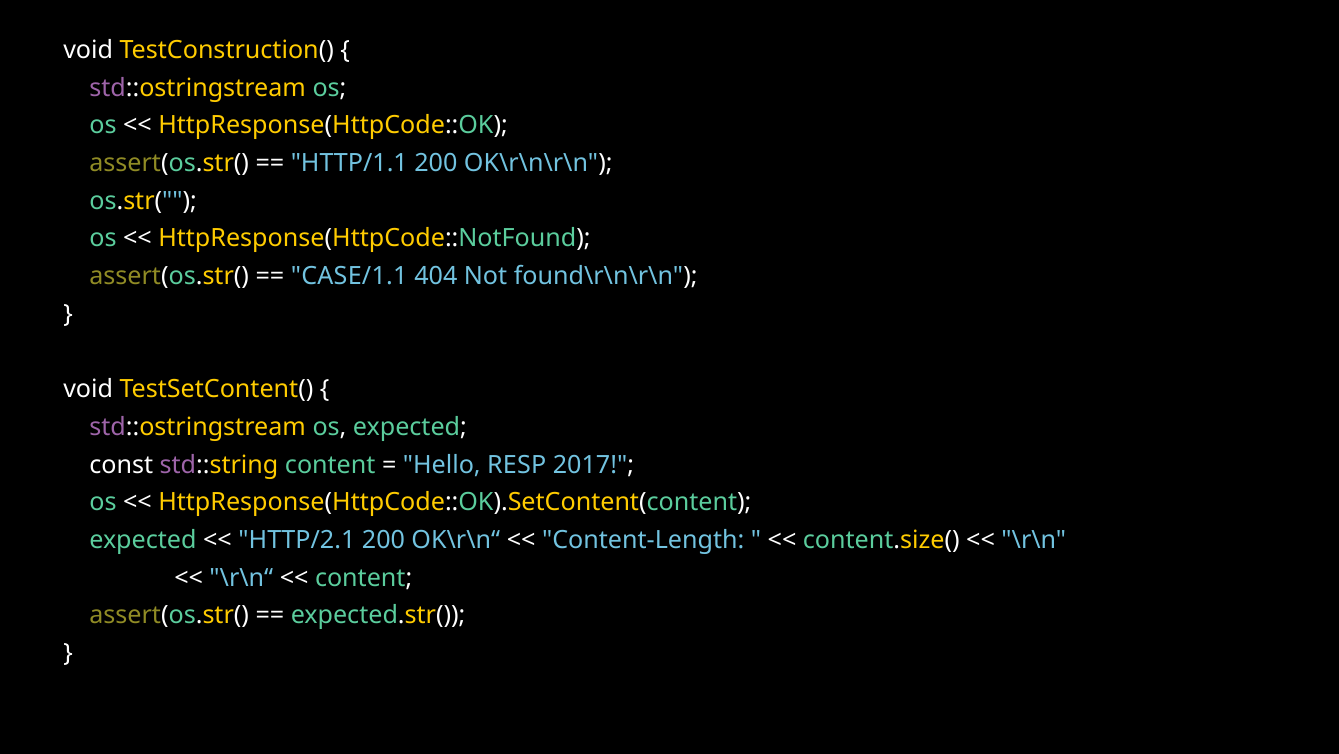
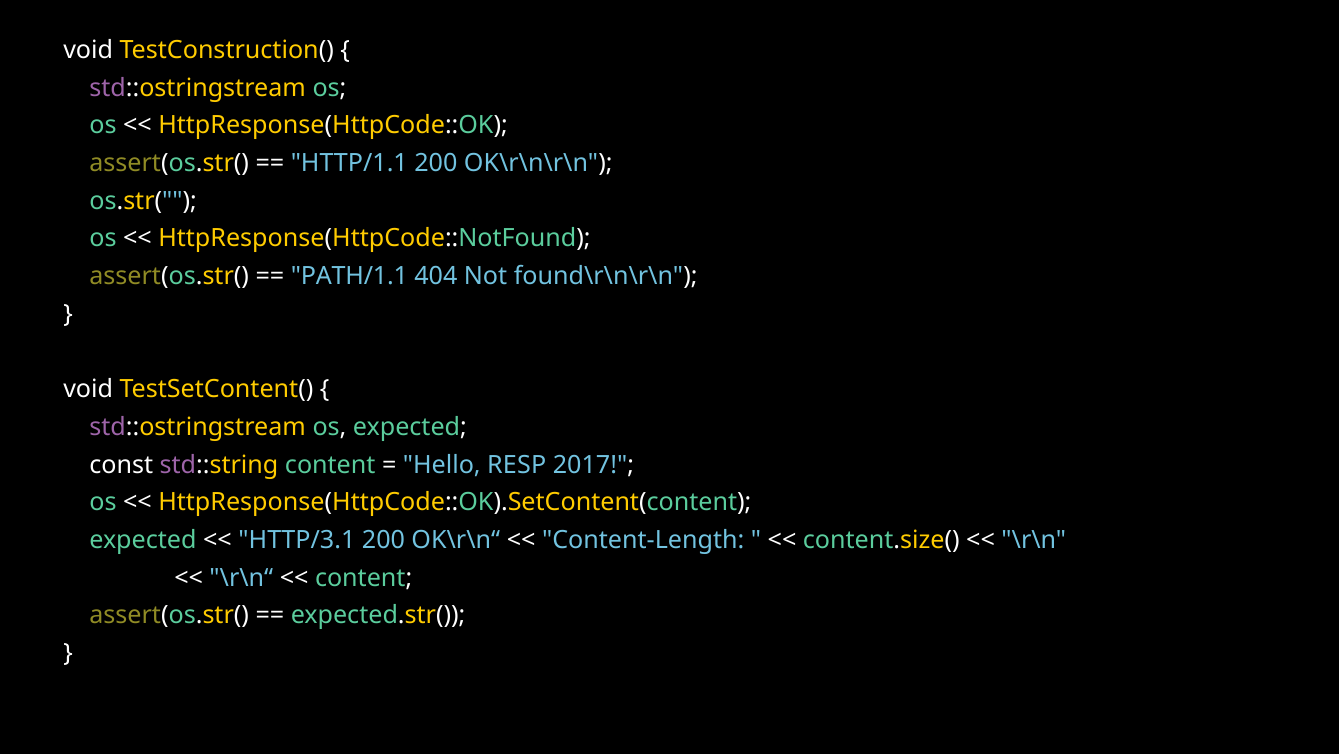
CASE/1.1: CASE/1.1 -> PATH/1.1 (349, 276)
HTTP/2.1: HTTP/2.1 -> HTTP/3.1 (297, 540)
